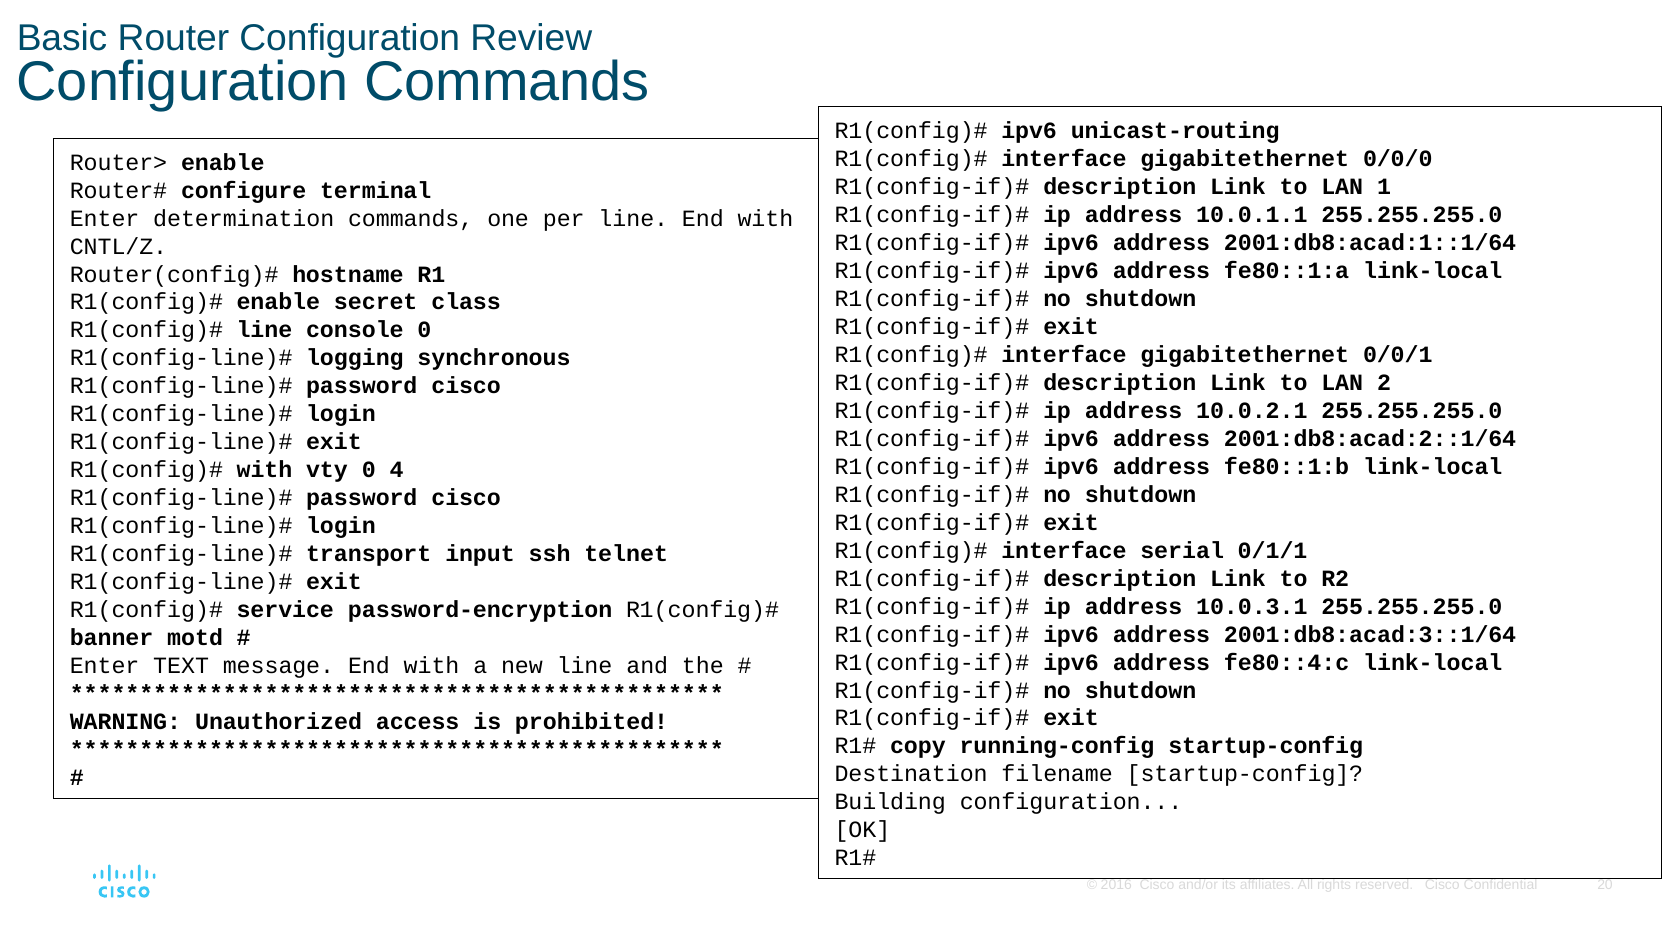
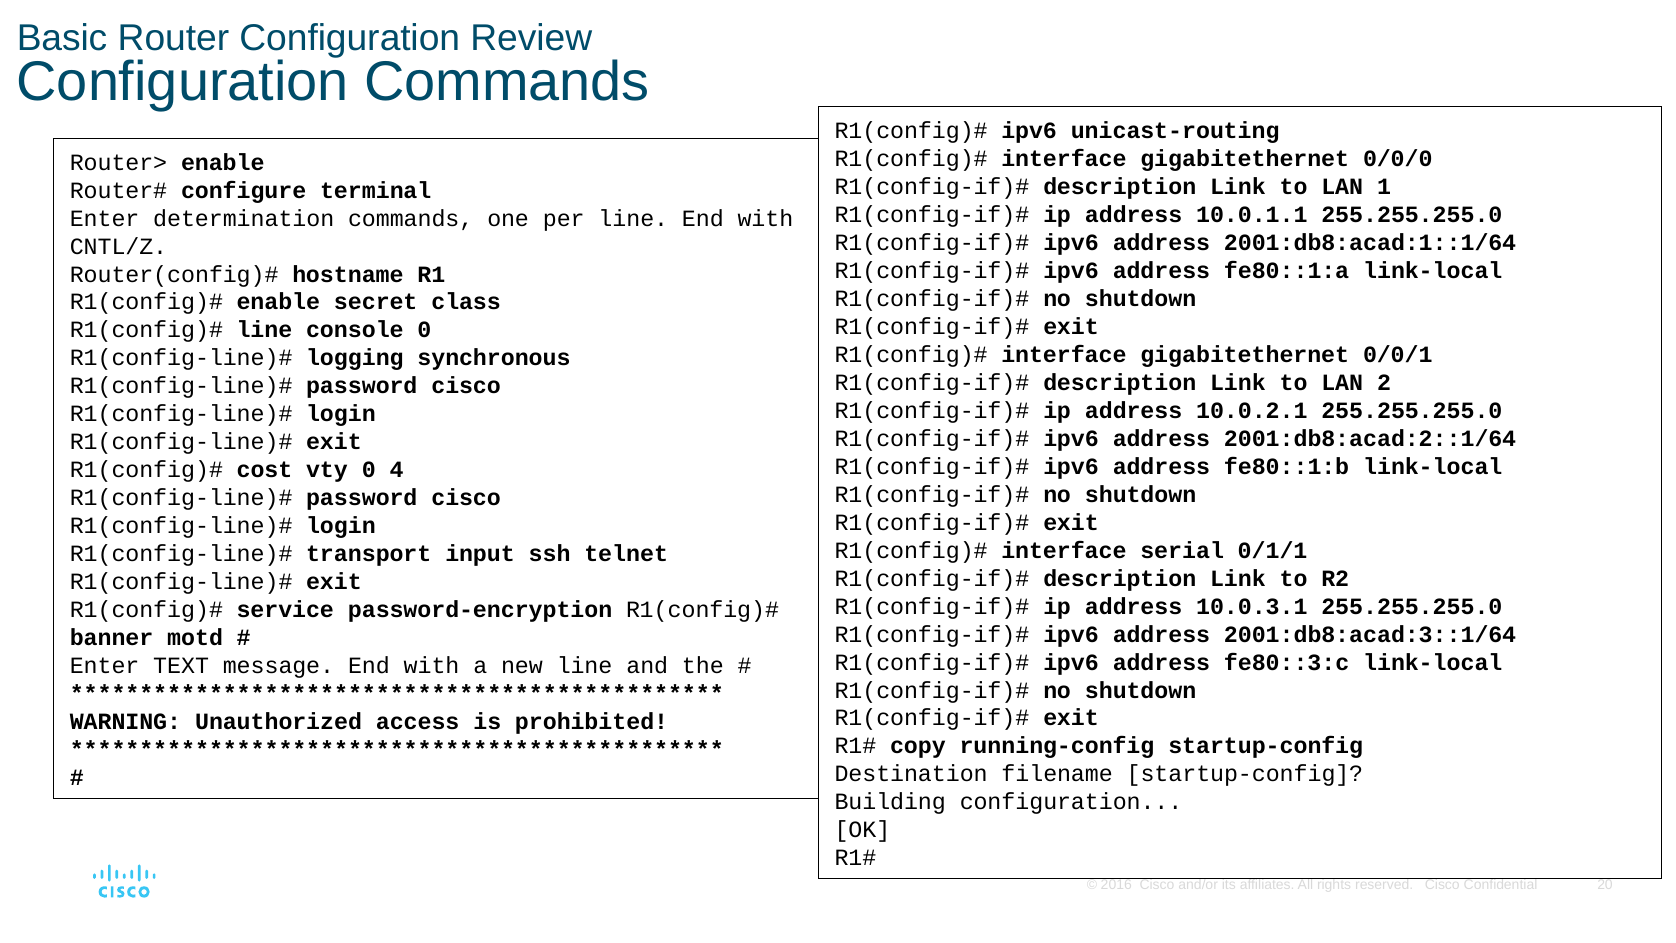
with: with -> cost (265, 470)
fe80::4:c: fe80::4:c -> fe80::3:c (1287, 662)
